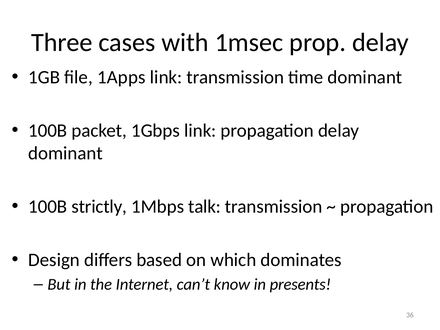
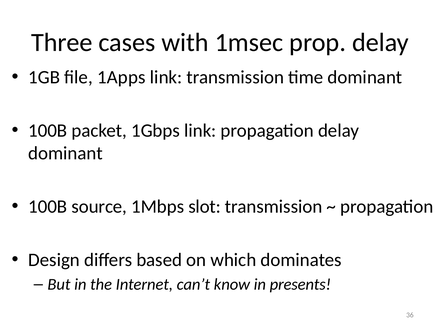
strictly: strictly -> source (99, 207)
talk: talk -> slot (205, 207)
